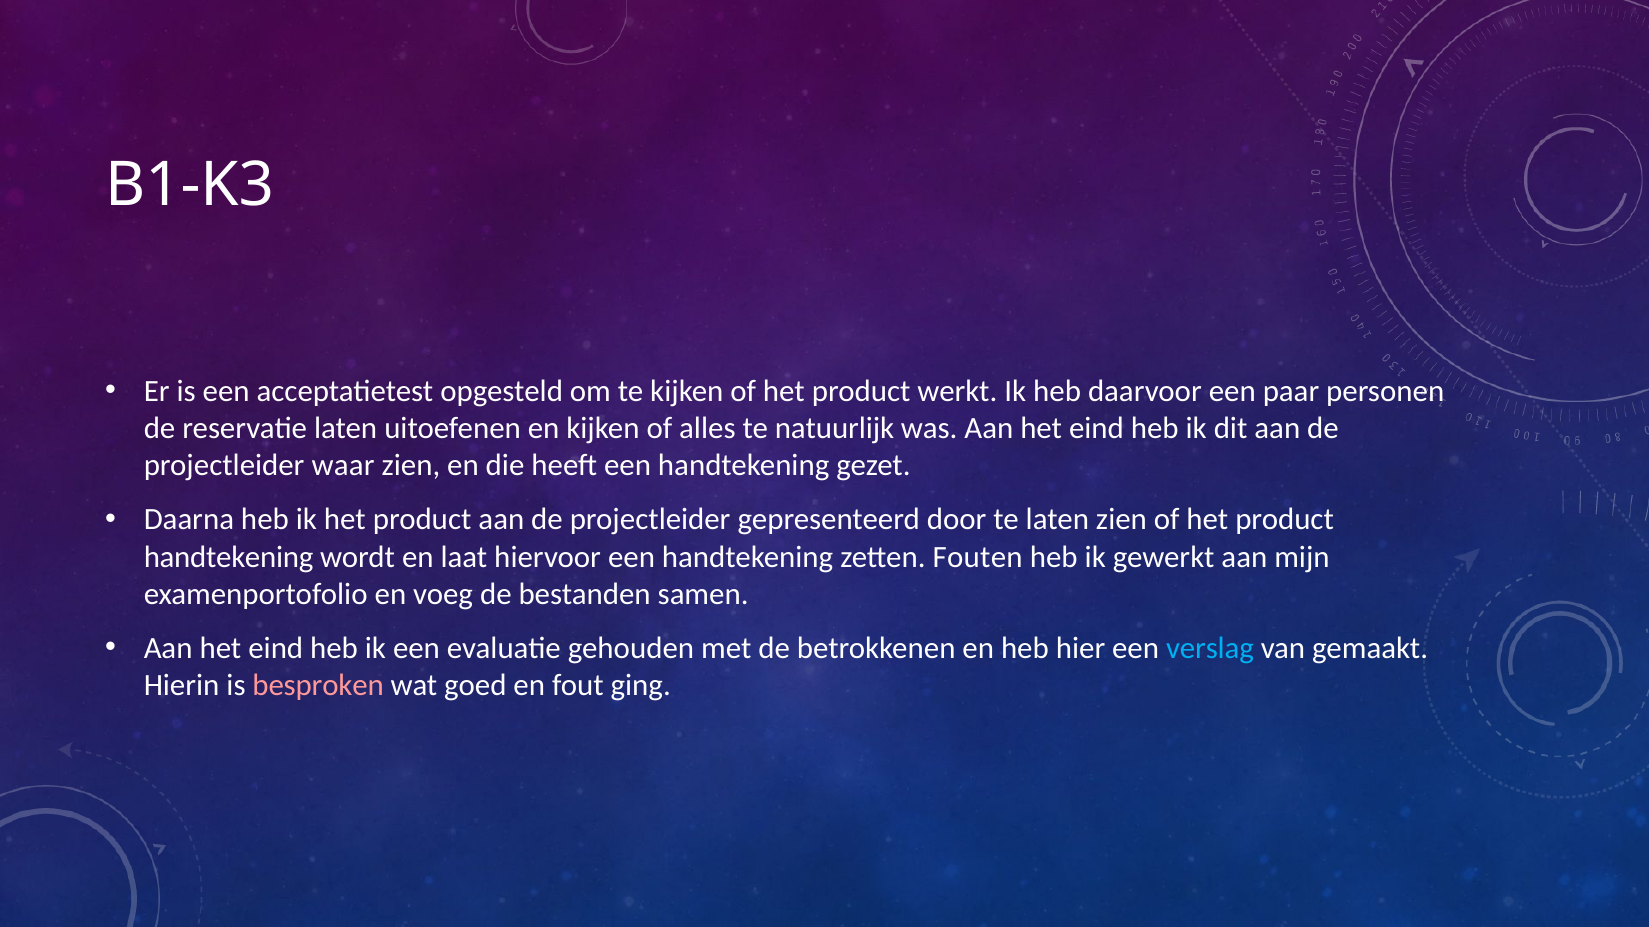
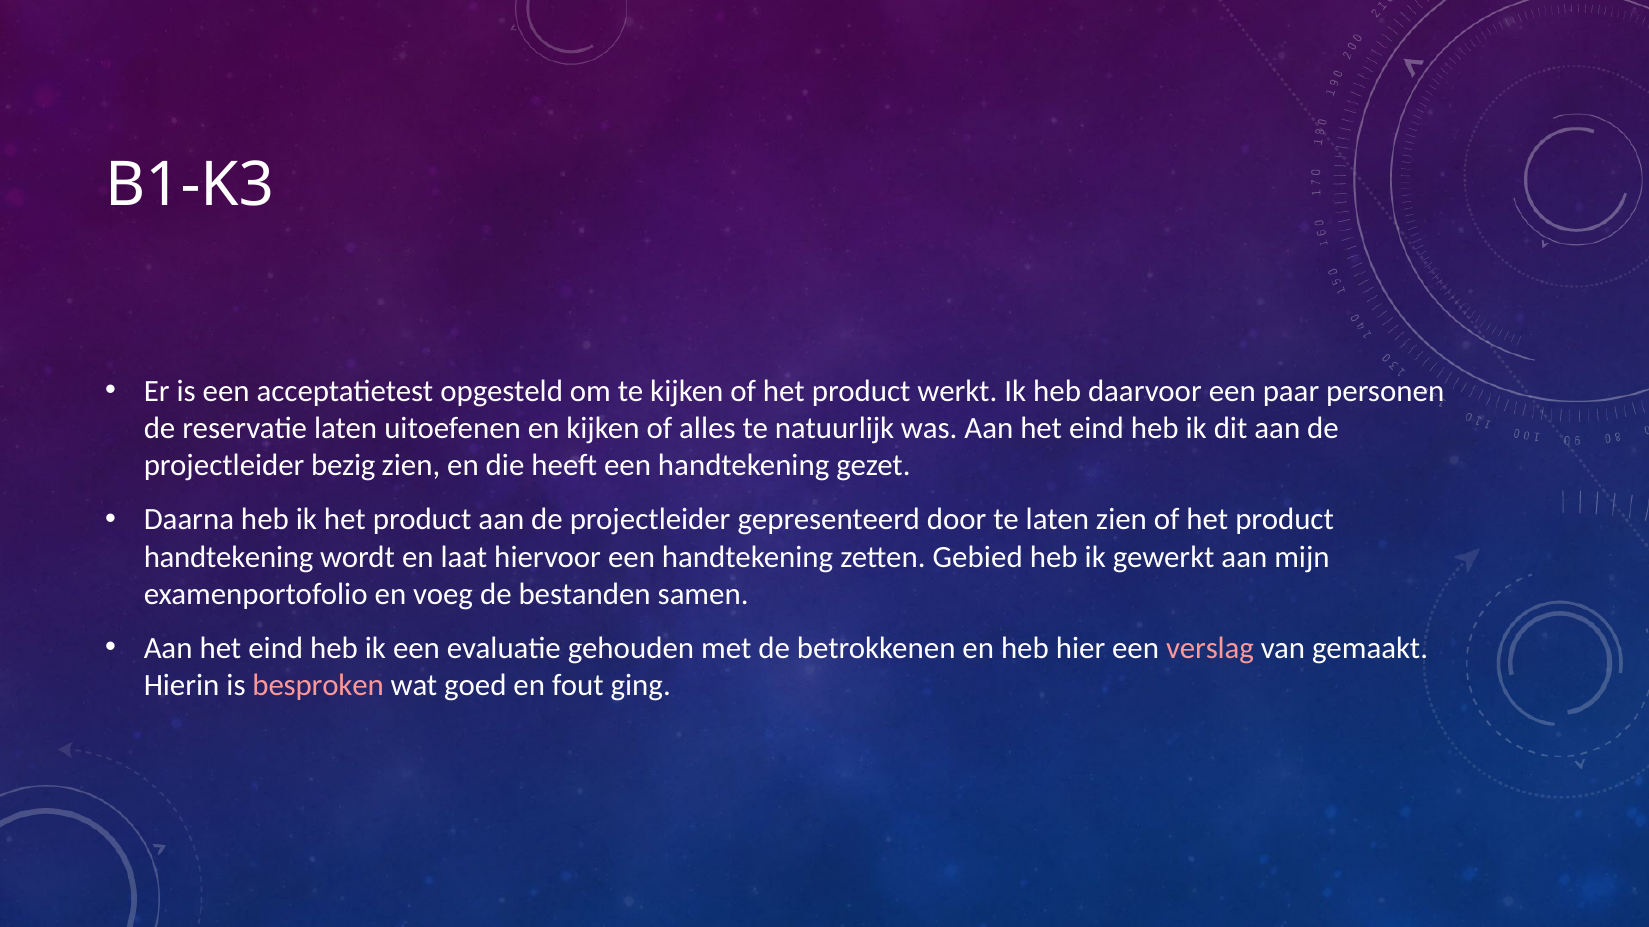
waar: waar -> bezig (343, 466)
Fouten: Fouten -> Gebied (978, 557)
verslag colour: light blue -> pink (1210, 649)
